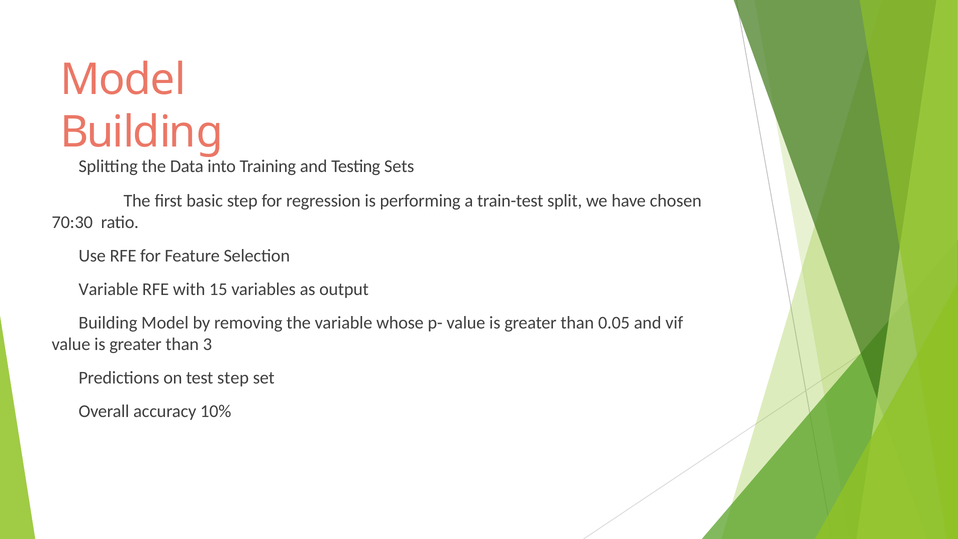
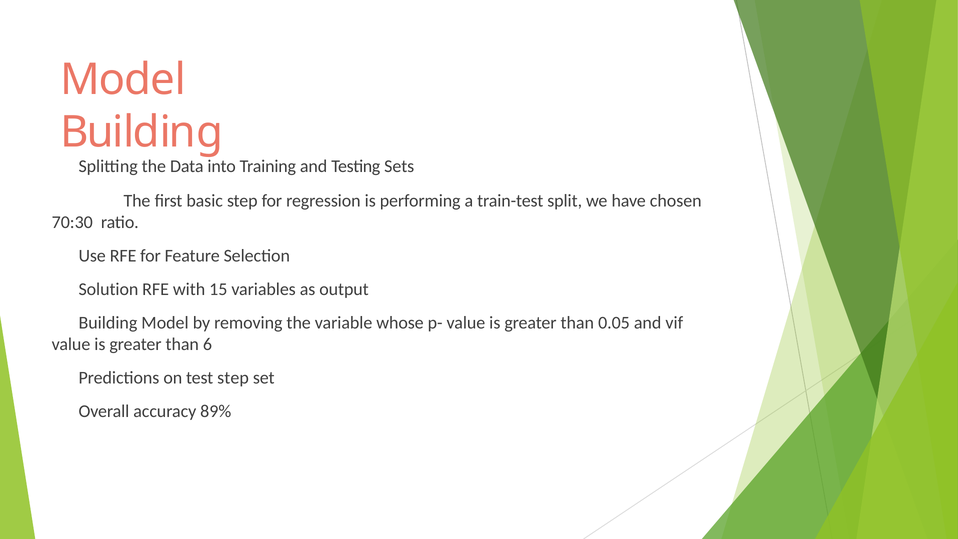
Variable: Variable -> Solution (108, 289)
3: 3 -> 6 (207, 344)
10%: 10% -> 89% (216, 411)
